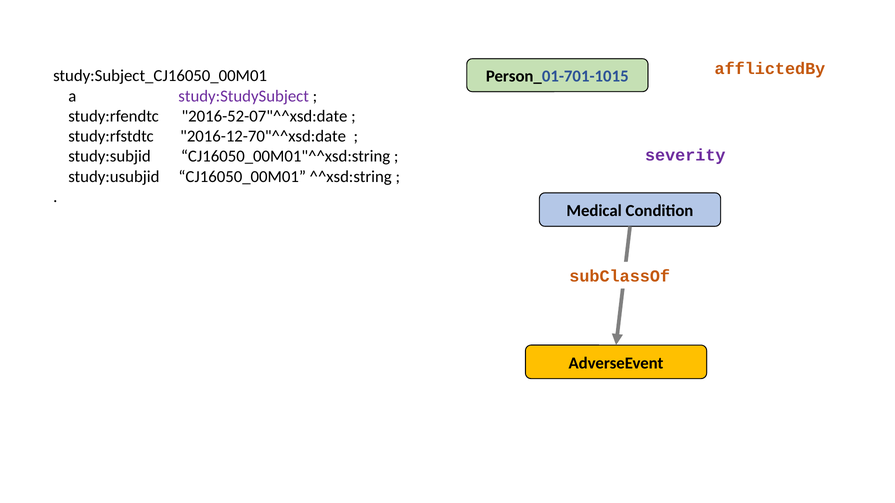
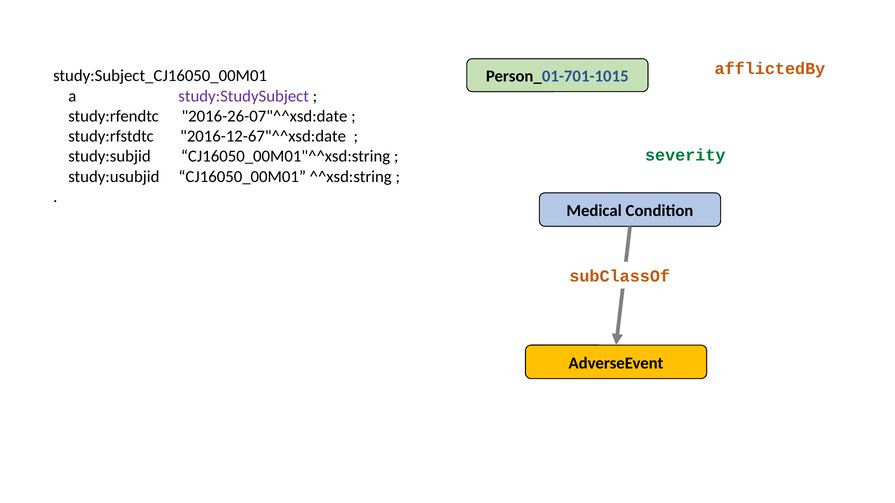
2016-52-07"^^xsd:date: 2016-52-07"^^xsd:date -> 2016-26-07"^^xsd:date (264, 116)
2016-12-70"^^xsd:date: 2016-12-70"^^xsd:date -> 2016-12-67"^^xsd:date (263, 136)
severity colour: purple -> green (685, 155)
